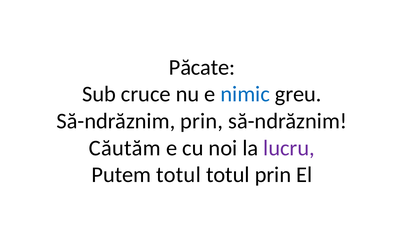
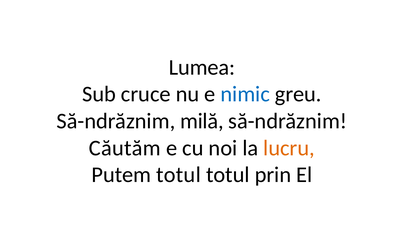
Păcate: Păcate -> Lumea (202, 67)
Să-ndrăznim prin: prin -> milă (202, 121)
lucru colour: purple -> orange (289, 148)
